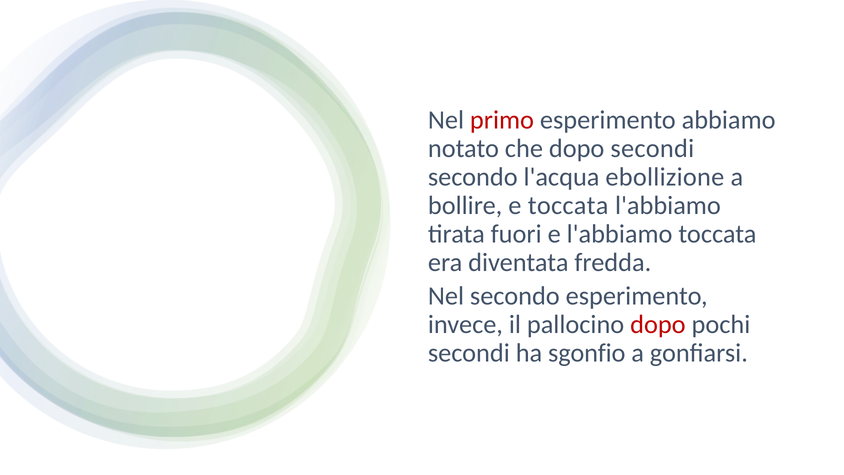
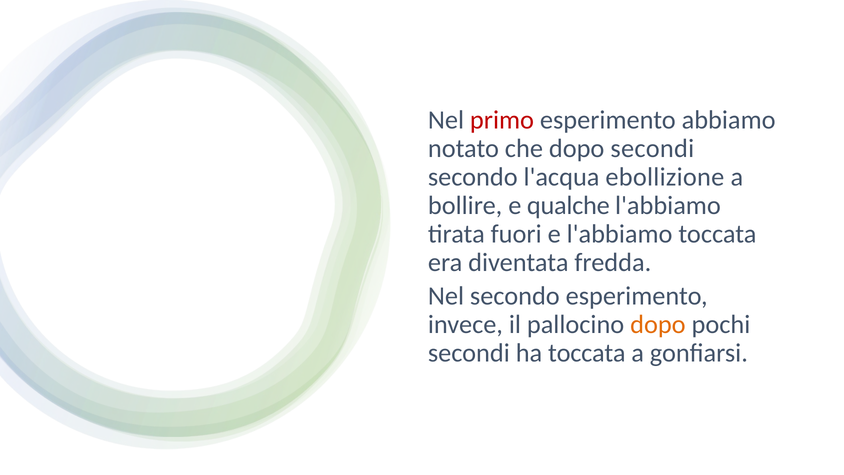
e toccata: toccata -> qualche (568, 205)
dopo colour: red -> orange (658, 324)
ha sgonfio: sgonfio -> toccata (587, 353)
